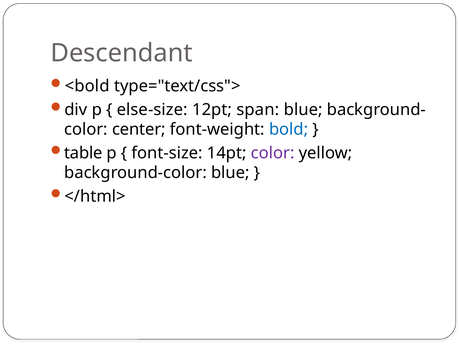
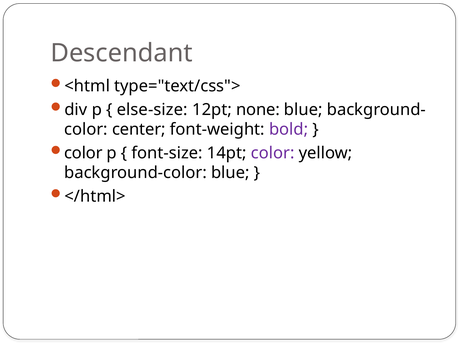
<bold: <bold -> <html (87, 86)
span: span -> none (258, 110)
bold colour: blue -> purple (289, 130)
table: table -> color (83, 153)
